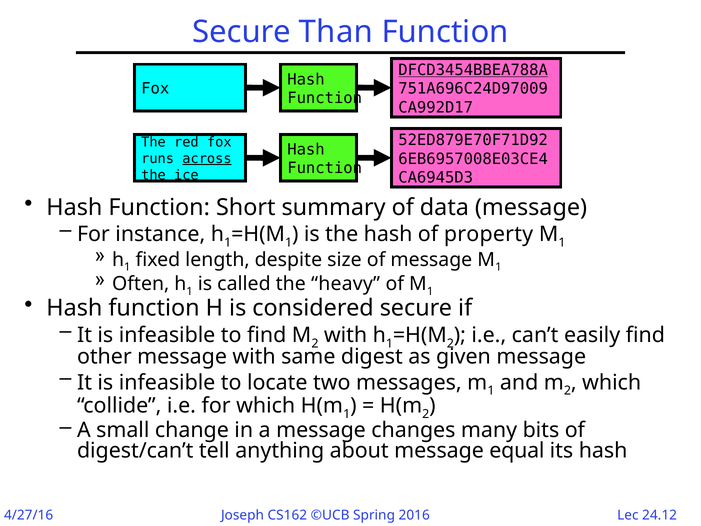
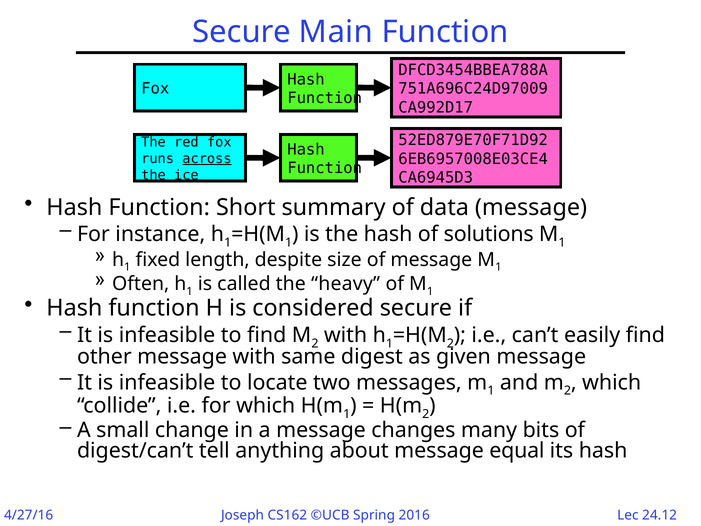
Than: Than -> Main (336, 32)
DFCD3454BBEA788A underline: present -> none (473, 70)
property: property -> solutions (489, 234)
